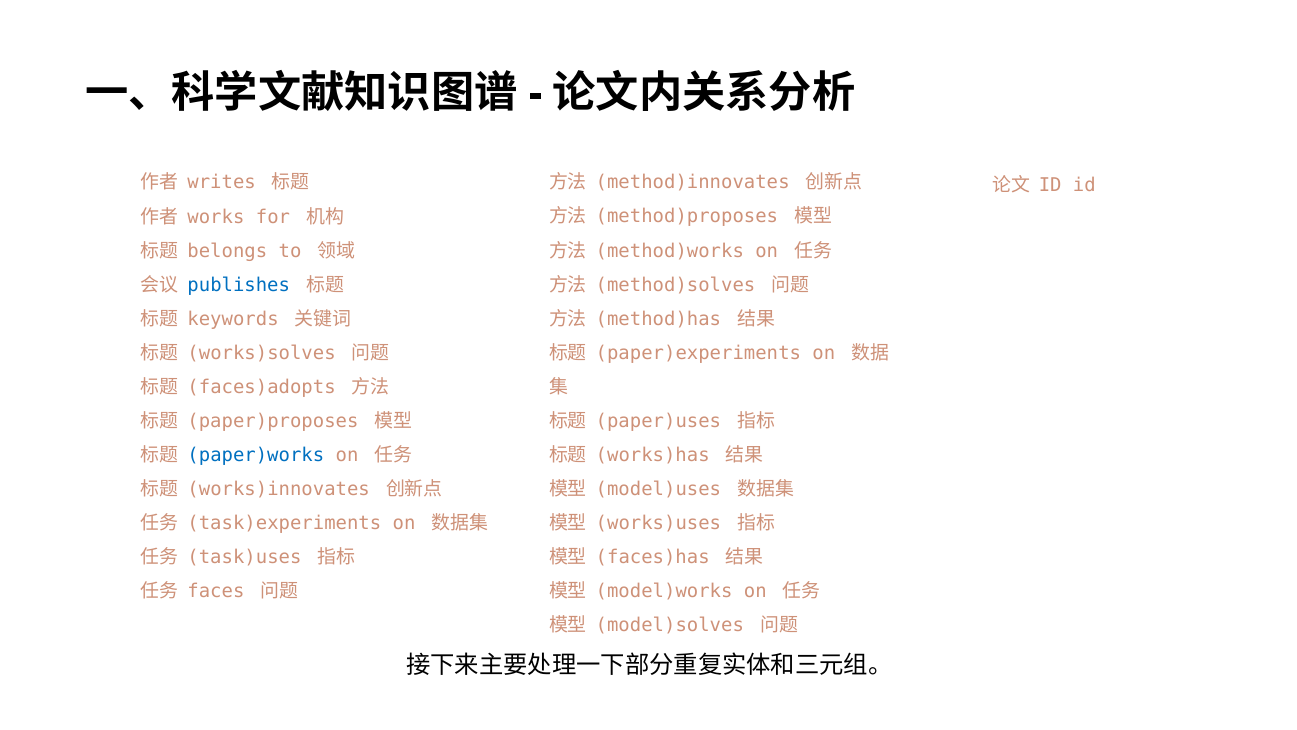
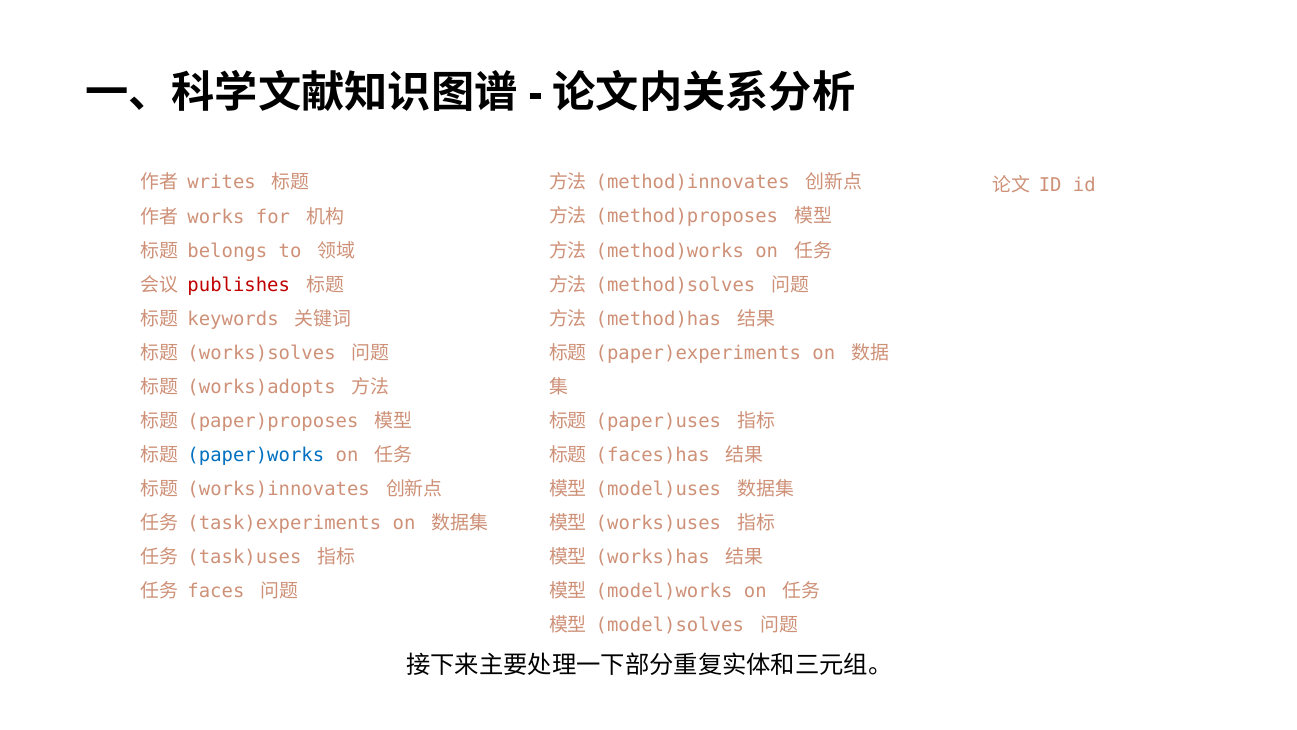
publishes colour: blue -> red (239, 285)
faces)adopts: faces)adopts -> works)adopts (262, 387)
works)has: works)has -> faces)has (653, 455)
faces)has: faces)has -> works)has (653, 557)
